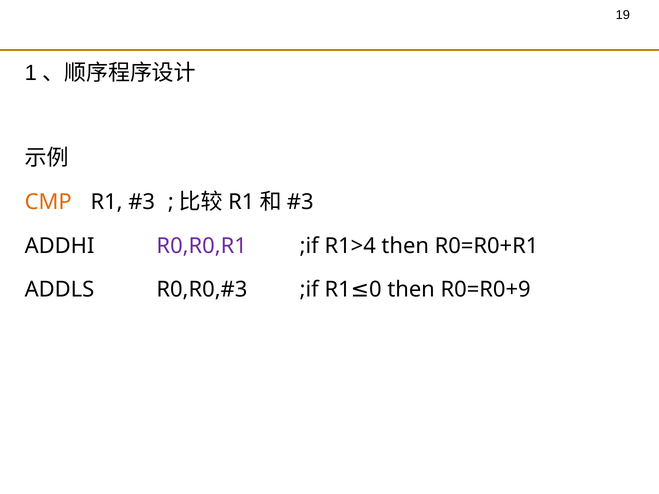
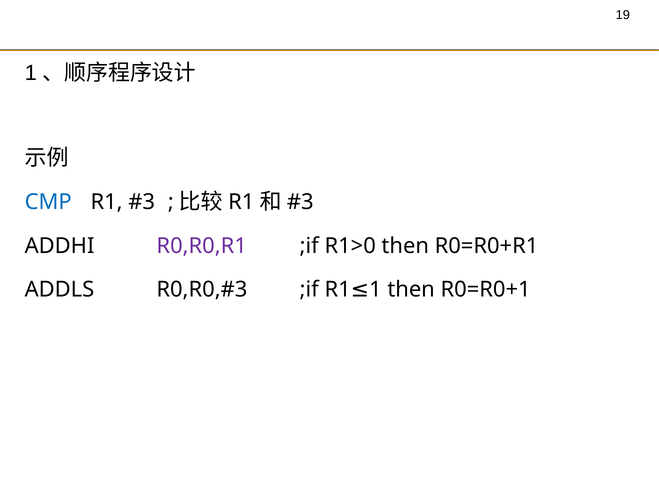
CMP colour: orange -> blue (48, 202)
R1>4: R1>4 -> R1>0 (350, 246)
0: 0 -> 1 (375, 290)
R0=R0+9: R0=R0+9 -> R0=R0+1 (486, 290)
